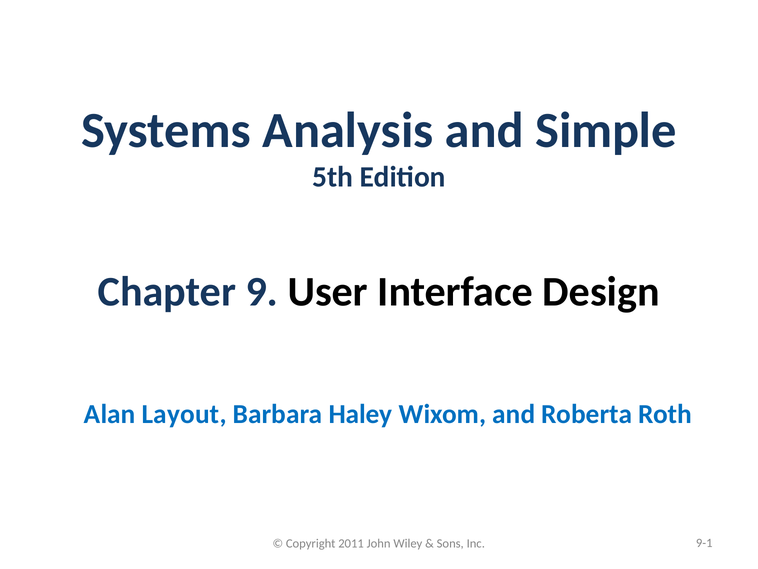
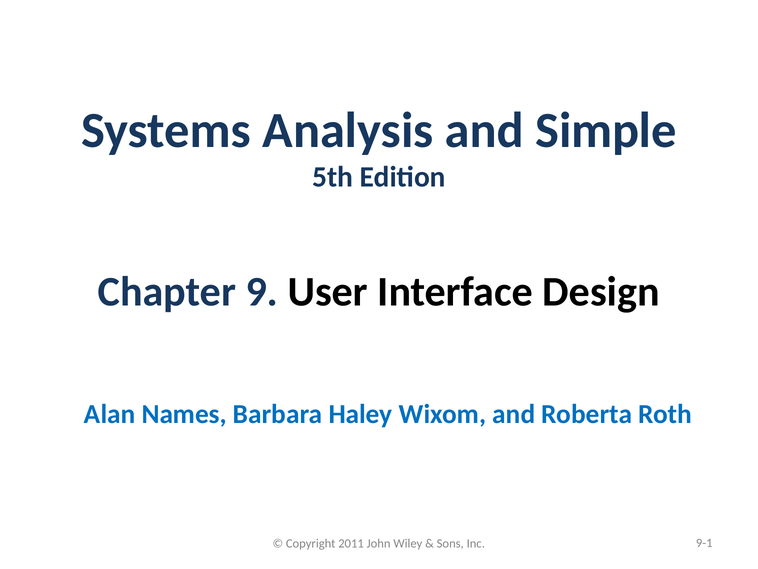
Layout: Layout -> Names (184, 414)
